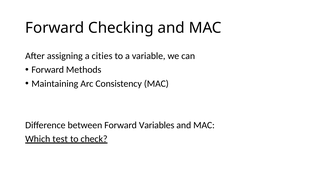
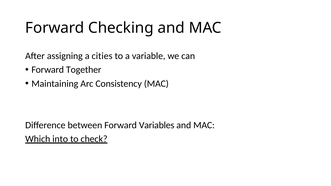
Methods: Methods -> Together (84, 70)
test: test -> into (60, 139)
